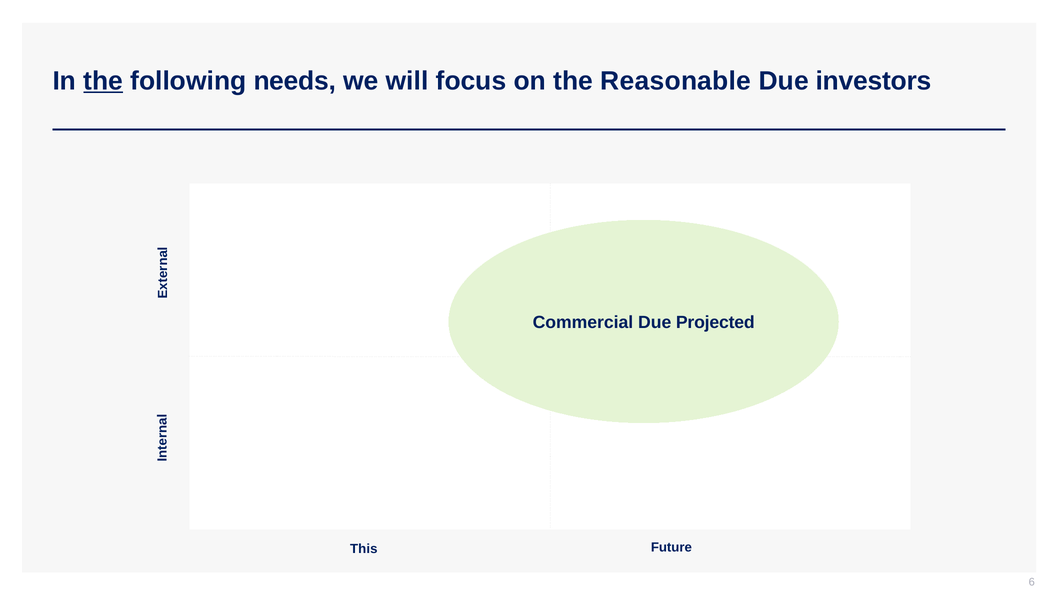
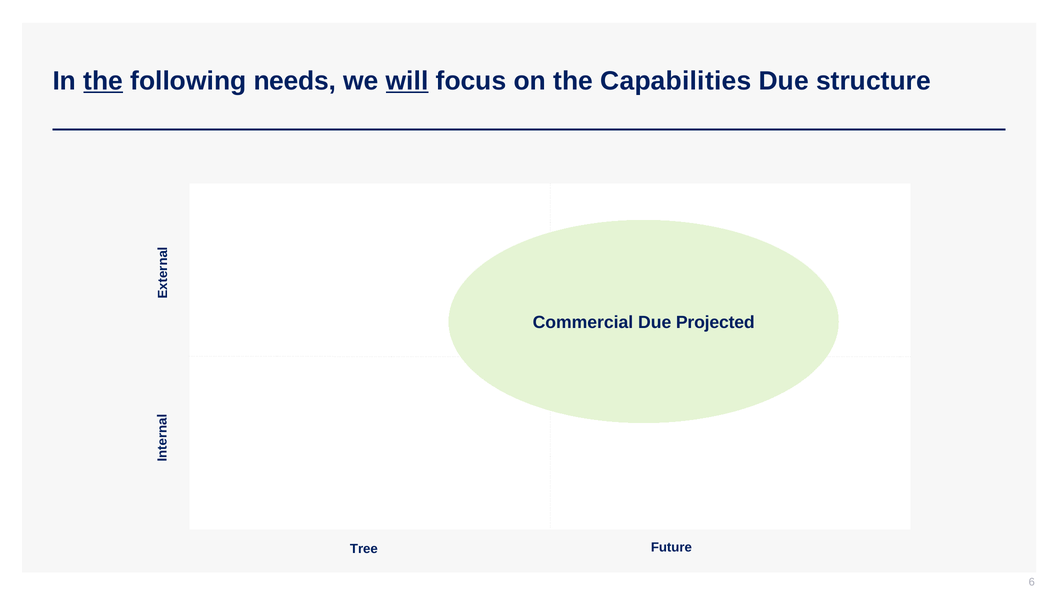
will underline: none -> present (407, 81)
Reasonable: Reasonable -> Capabilities (676, 81)
investors: investors -> structure (873, 81)
This: This -> Tree (364, 549)
